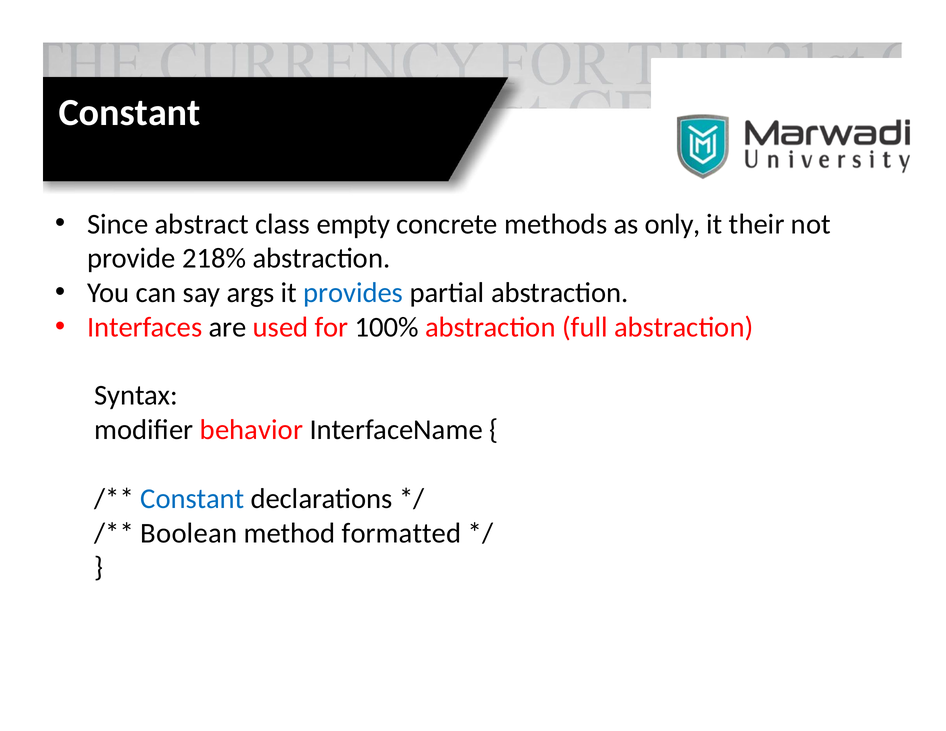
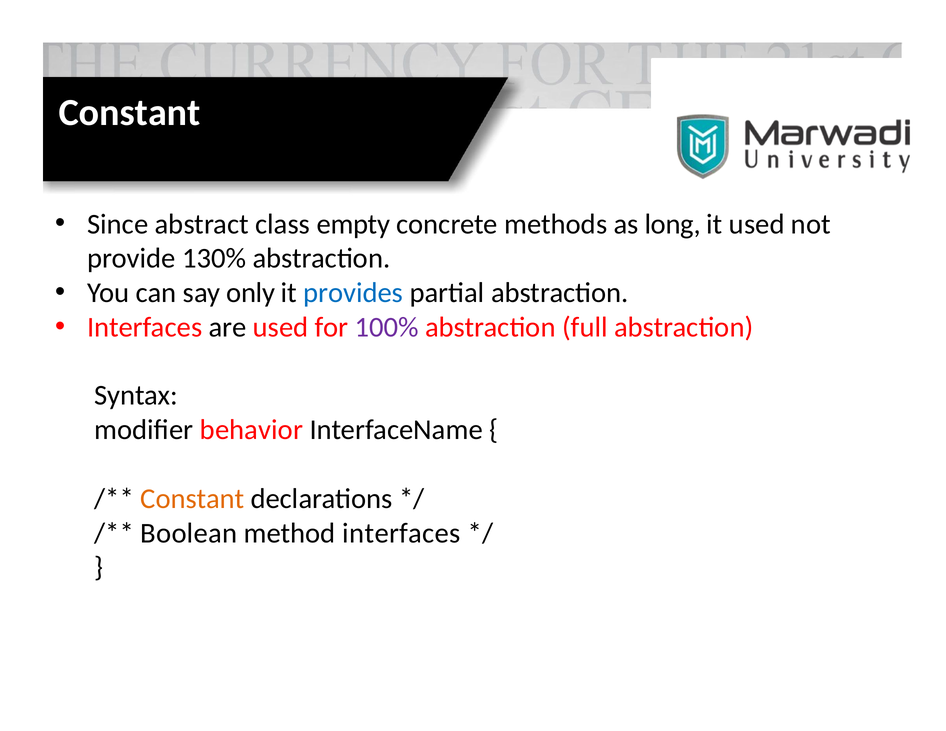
only: only -> long (673, 224)
it their: their -> used (757, 224)
218%: 218% -> 130% (214, 258)
args: args -> only (251, 293)
100% colour: black -> purple (387, 327)
Constant colour: blue -> orange (192, 499)
method formatted: formatted -> interfaces (402, 533)
